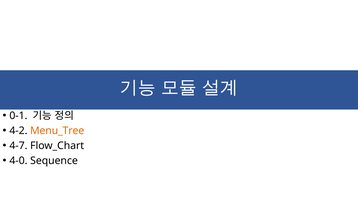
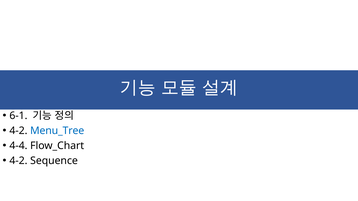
0-1: 0-1 -> 6-1 (18, 116)
Menu_Tree colour: orange -> blue (57, 131)
4-7: 4-7 -> 4-4 (18, 146)
4-0: 4-0 -> 4-2 (18, 161)
